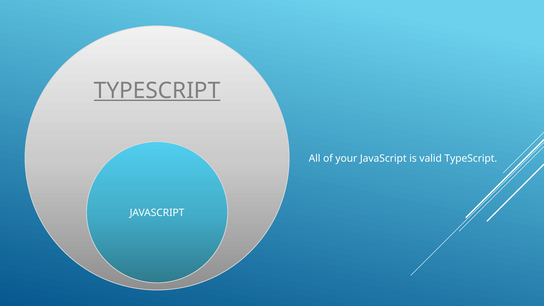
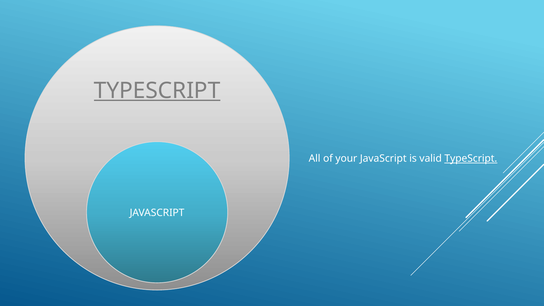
TypeScript underline: none -> present (471, 158)
